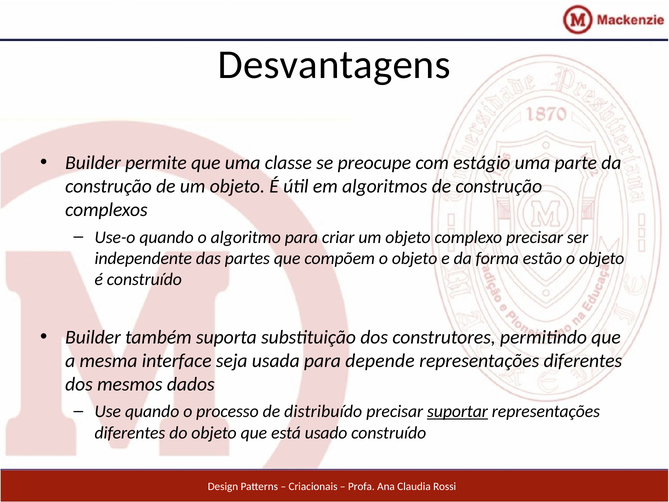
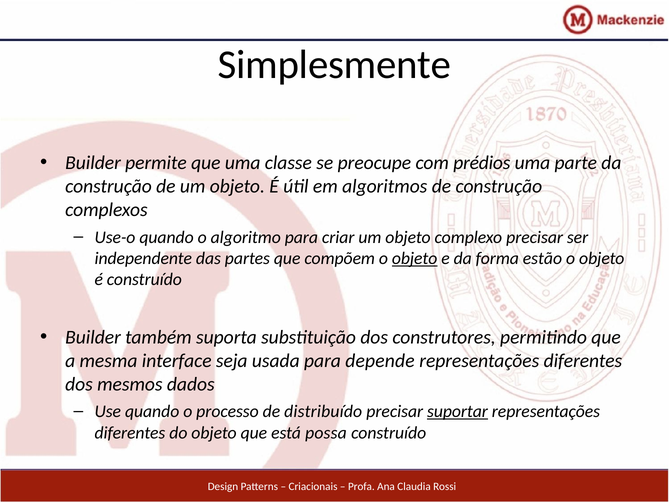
Desvantagens: Desvantagens -> Simplesmente (334, 65)
estágio: estágio -> prédios (482, 163)
objeto underline: none -> present (415, 258)
usado: usado -> possa (326, 433)
